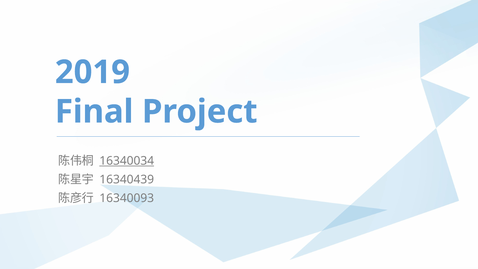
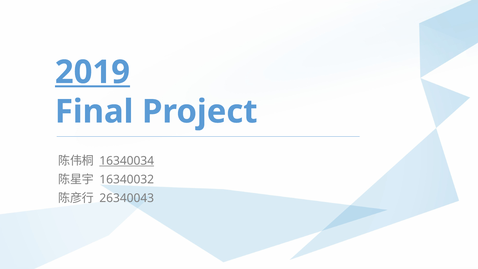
2019 underline: none -> present (92, 72)
16340439: 16340439 -> 16340032 (127, 179)
16340093: 16340093 -> 26340043 (127, 198)
